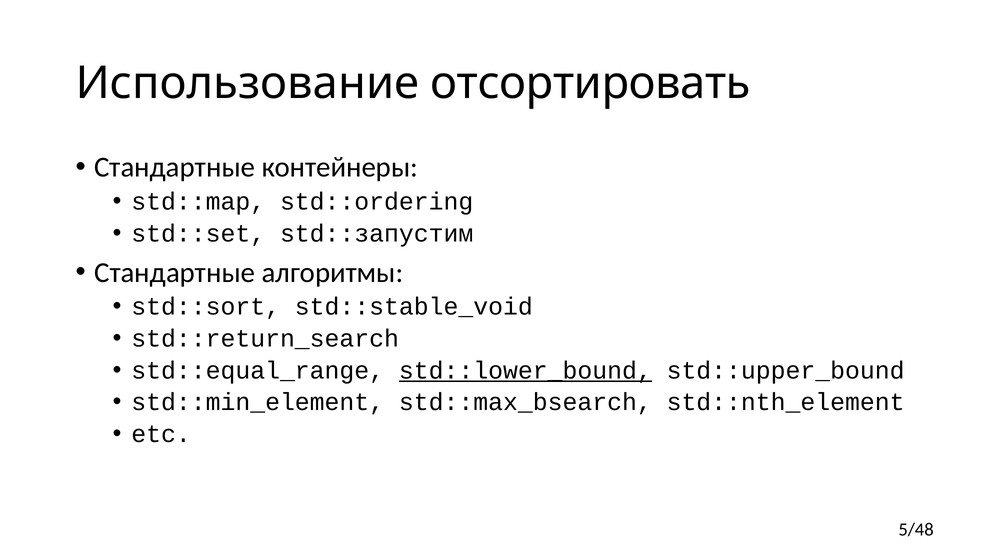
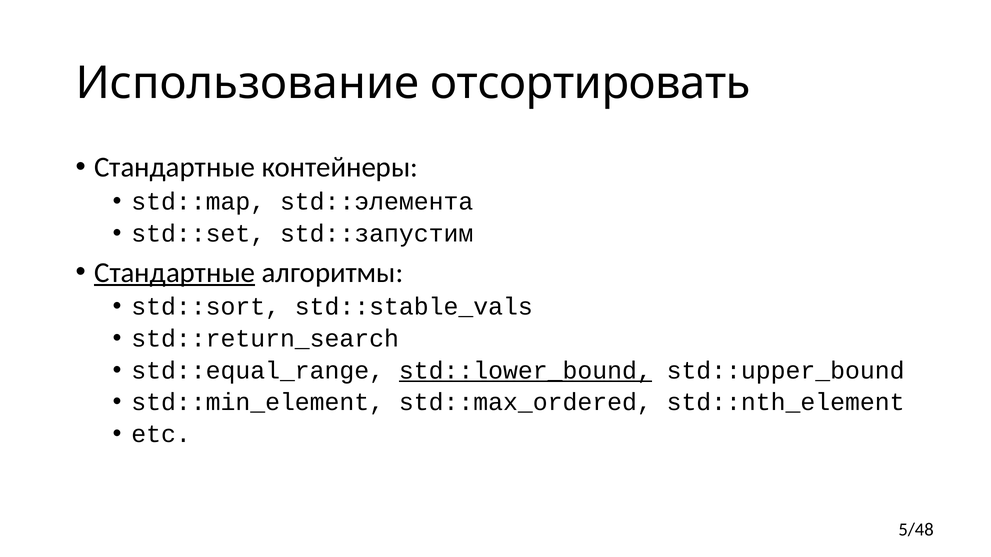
std::ordering: std::ordering -> std::элемента (377, 202)
Стандартные underline: none -> present (175, 273)
std::stable_void: std::stable_void -> std::stable_vals (414, 307)
std::max_bsearch: std::max_bsearch -> std::max_ordered (525, 403)
